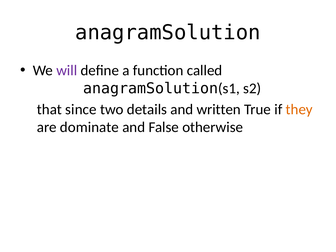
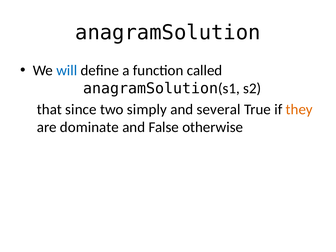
will colour: purple -> blue (67, 70)
details: details -> simply (147, 109)
written: written -> several (219, 109)
